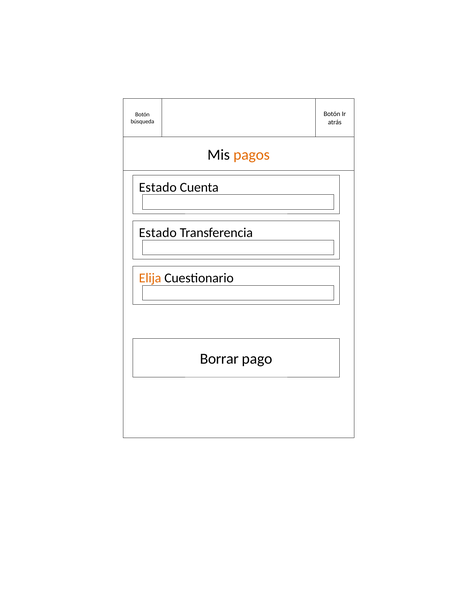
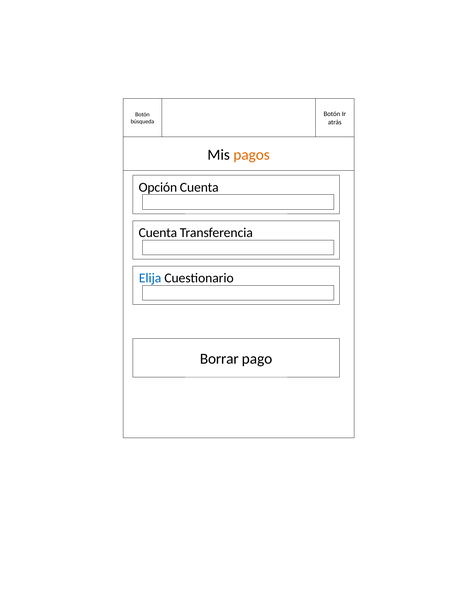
Estado: Estado -> Opción (158, 188)
Estado: Estado -> Cuenta (158, 233)
Elija colour: orange -> blue (150, 278)
